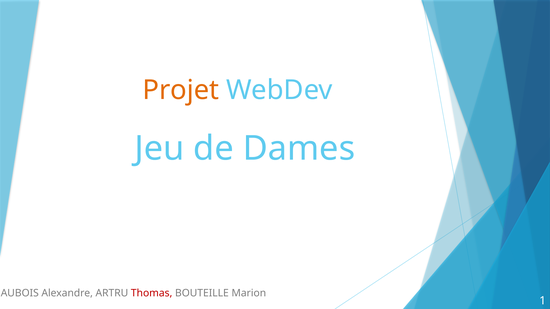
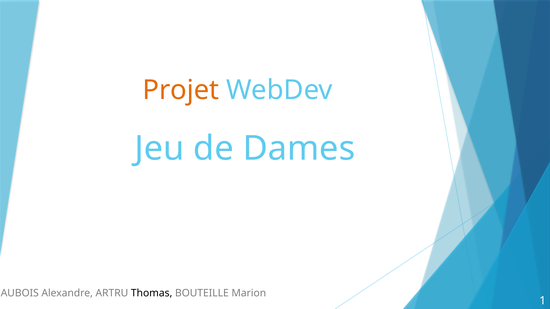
Thomas colour: red -> black (152, 294)
